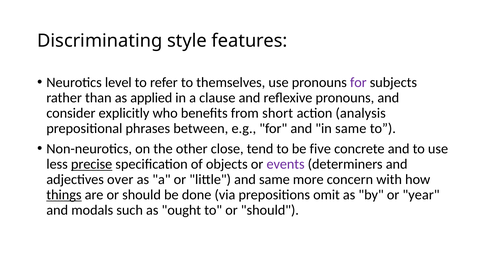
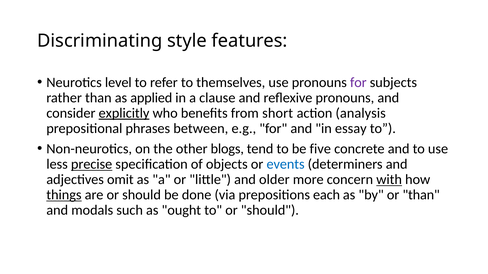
explicitly underline: none -> present (124, 113)
in same: same -> essay (351, 129)
close: close -> blogs (227, 149)
events colour: purple -> blue (286, 164)
over: over -> omit (120, 180)
and same: same -> older (274, 180)
with underline: none -> present (389, 180)
omit: omit -> each (327, 195)
or year: year -> than (421, 195)
